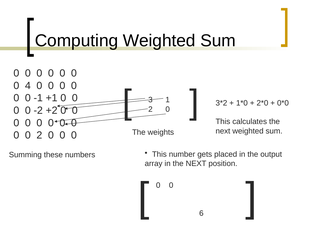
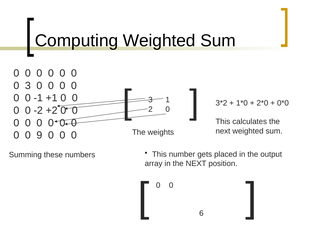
4: 4 -> 3 (28, 86)
0 2: 2 -> 9 (39, 135)
